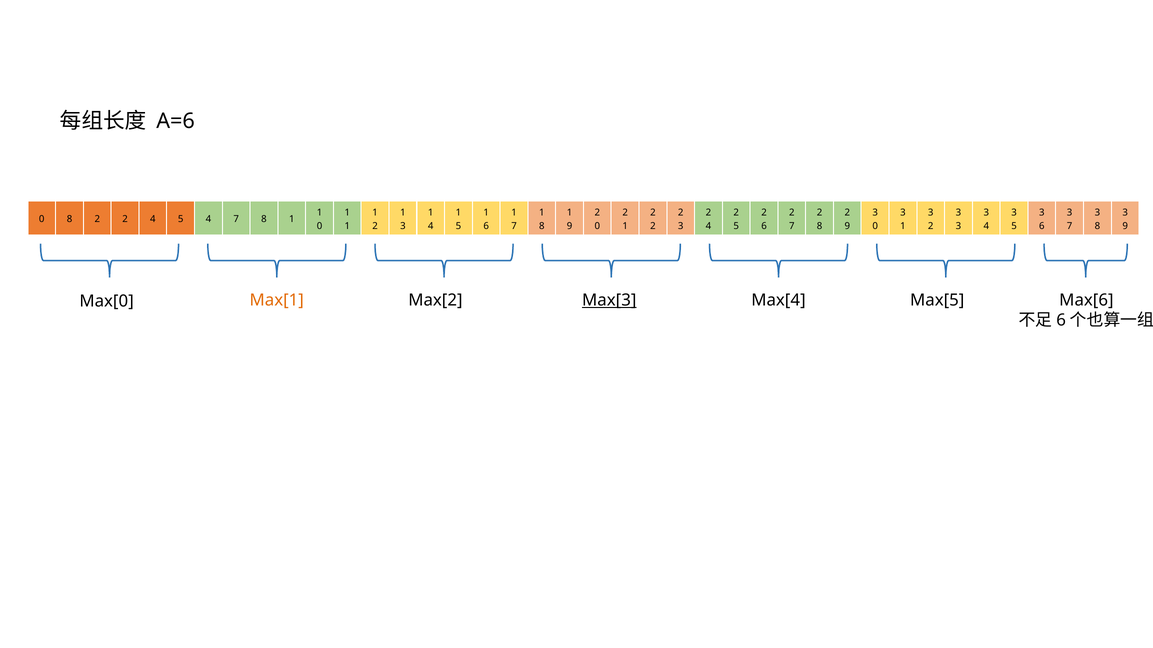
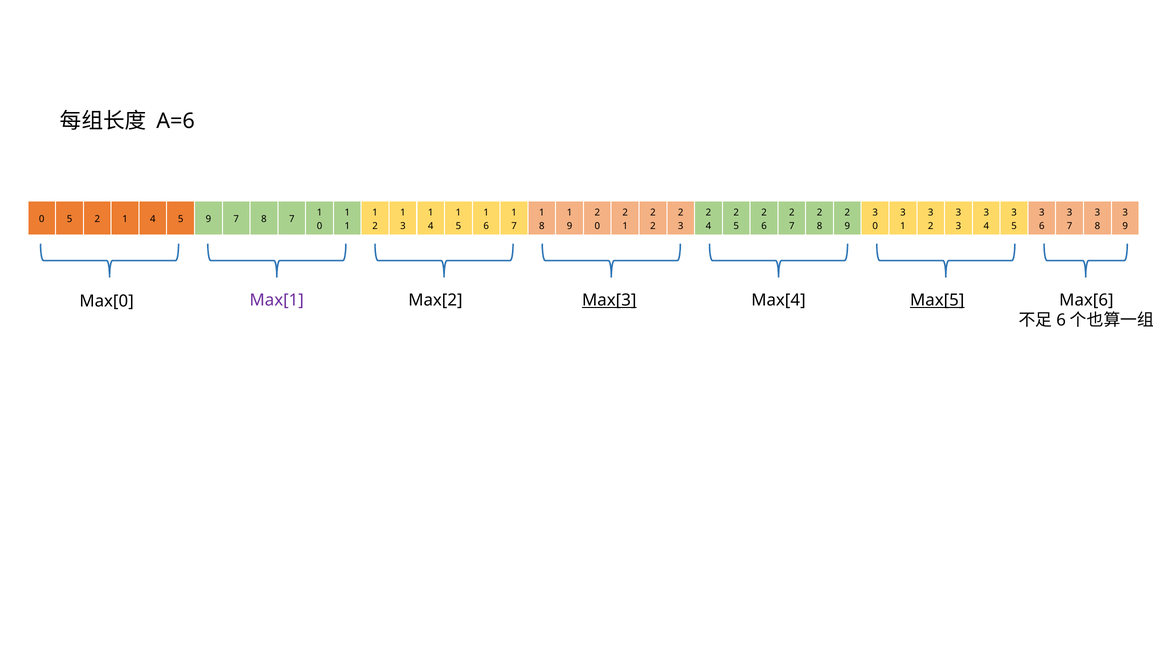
0 8: 8 -> 5 (70, 219)
2: 2 -> 1 (125, 219)
5 4: 4 -> 9 (208, 219)
7 8 1: 1 -> 7 (292, 219)
Max[1 colour: orange -> purple (277, 300)
Max[5 underline: none -> present (937, 300)
